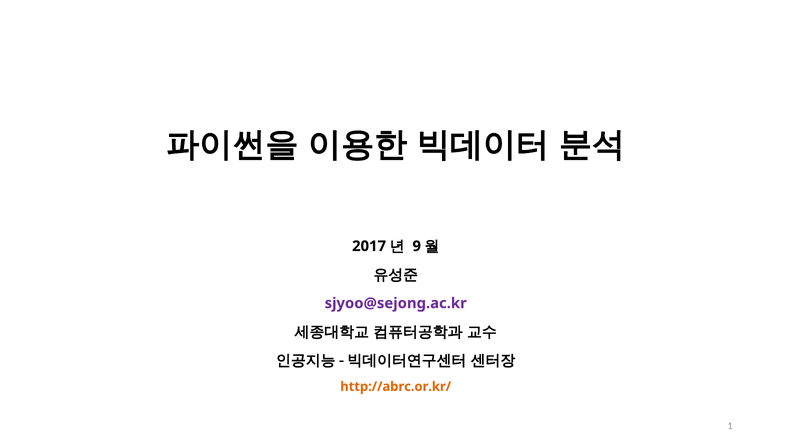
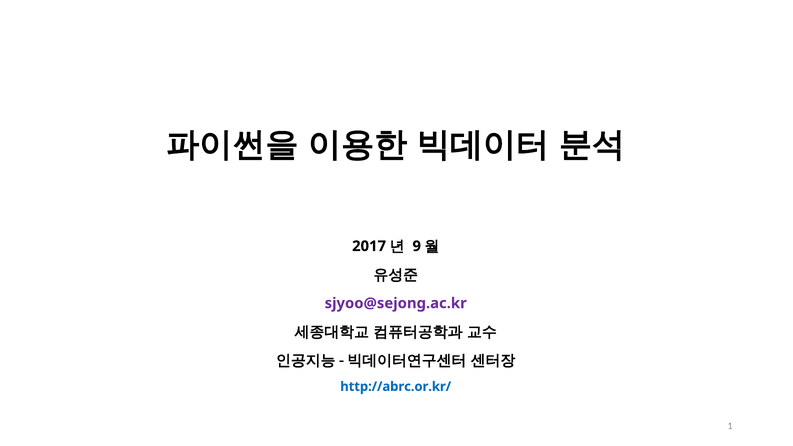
http://abrc.or.kr/ colour: orange -> blue (396, 387)
